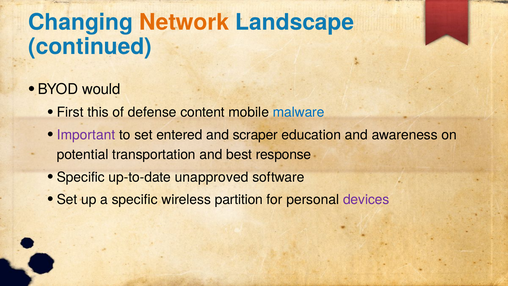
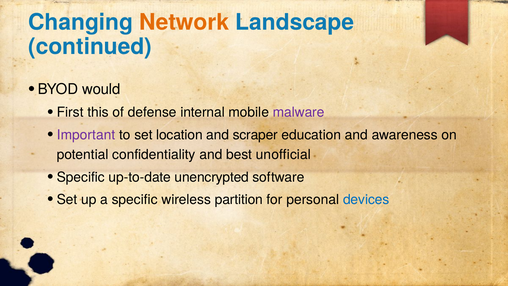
content: content -> internal (203, 112)
malware colour: blue -> purple (299, 112)
entered: entered -> location (179, 135)
transportation: transportation -> confidentiality (154, 155)
response: response -> unofficial (283, 155)
unapproved: unapproved -> unencrypted (212, 177)
devices colour: purple -> blue (366, 199)
